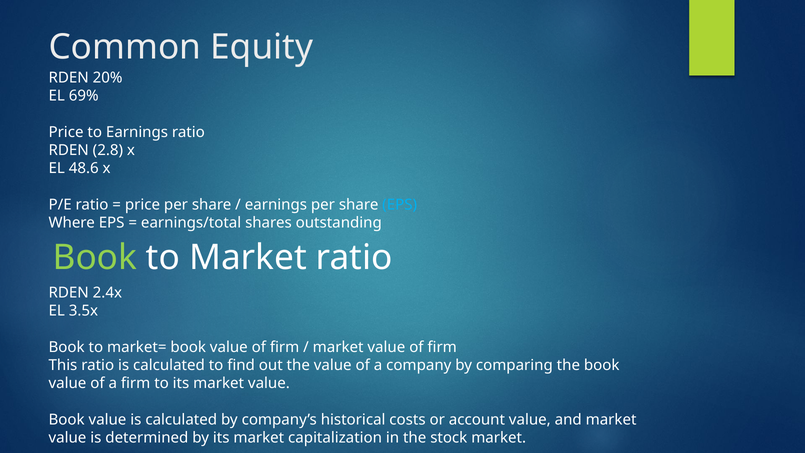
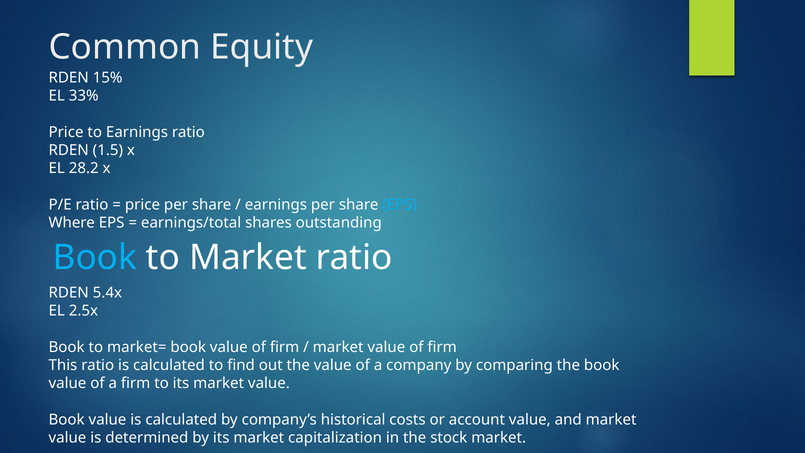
20%: 20% -> 15% (108, 78)
69%: 69% -> 33% (84, 96)
2.8: 2.8 -> 1.5 (108, 150)
48.6: 48.6 -> 28.2 (84, 168)
Book colour: light green -> light blue (95, 257)
2.4x: 2.4x -> 5.4x (107, 293)
3.5x: 3.5x -> 2.5x (83, 311)
